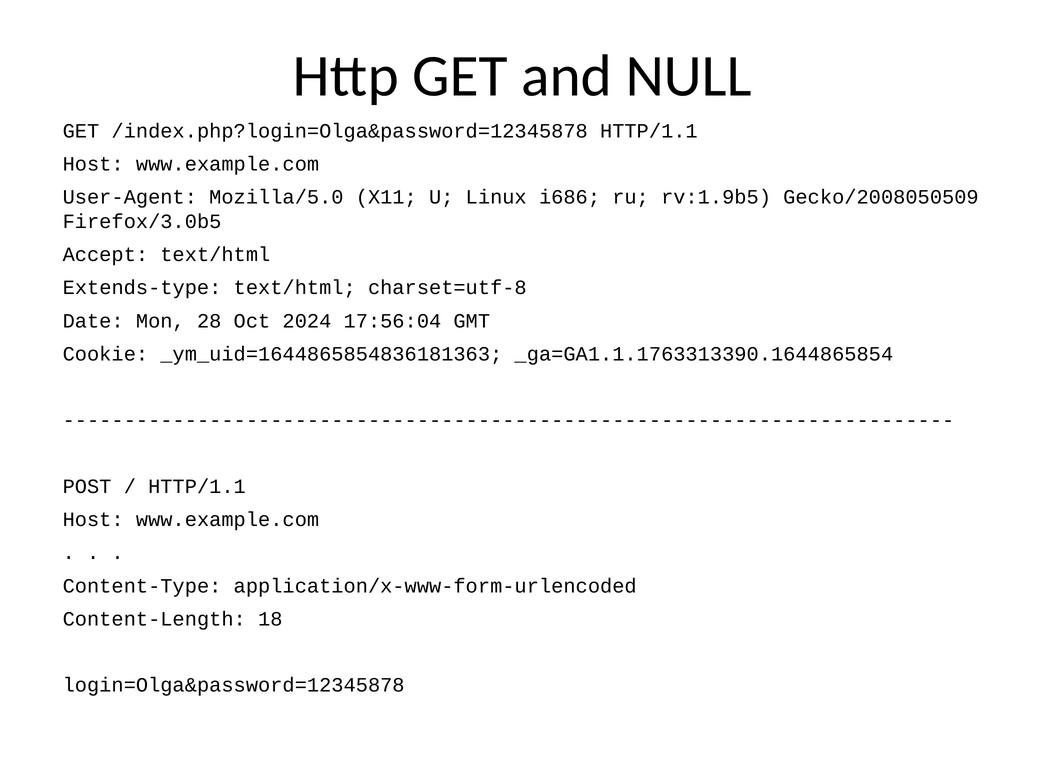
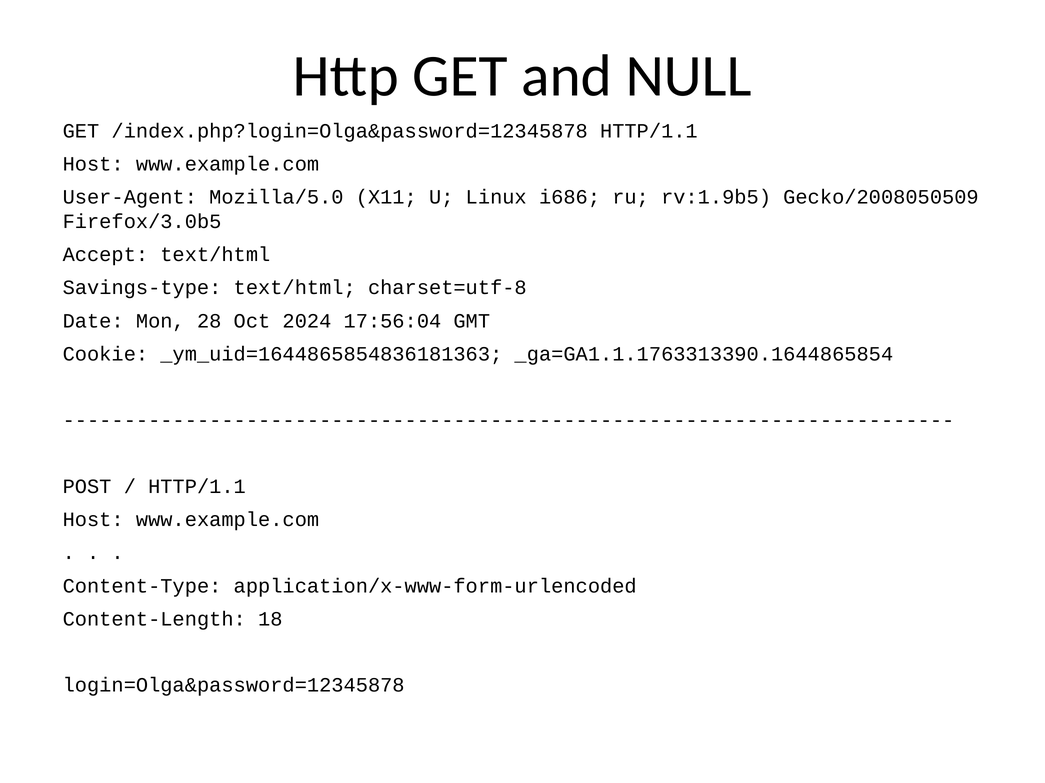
Extends-type: Extends-type -> Savings-type (142, 288)
